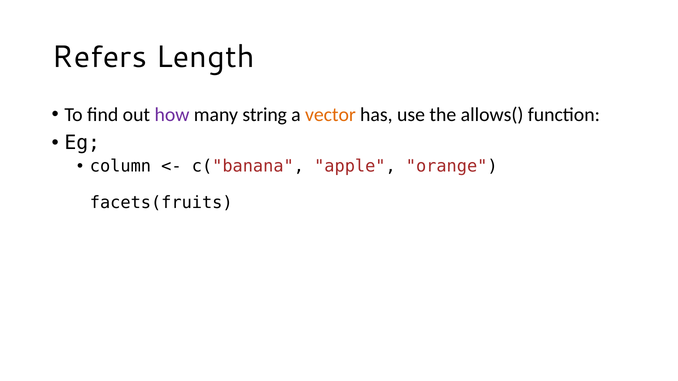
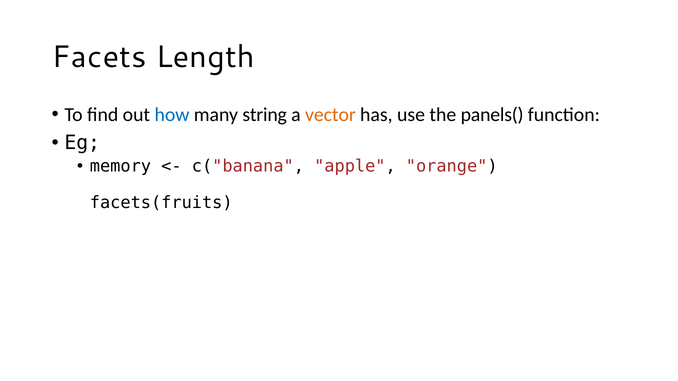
Refers: Refers -> Facets (99, 57)
how colour: purple -> blue (172, 115)
allows(: allows( -> panels( (492, 115)
column: column -> memory (120, 166)
